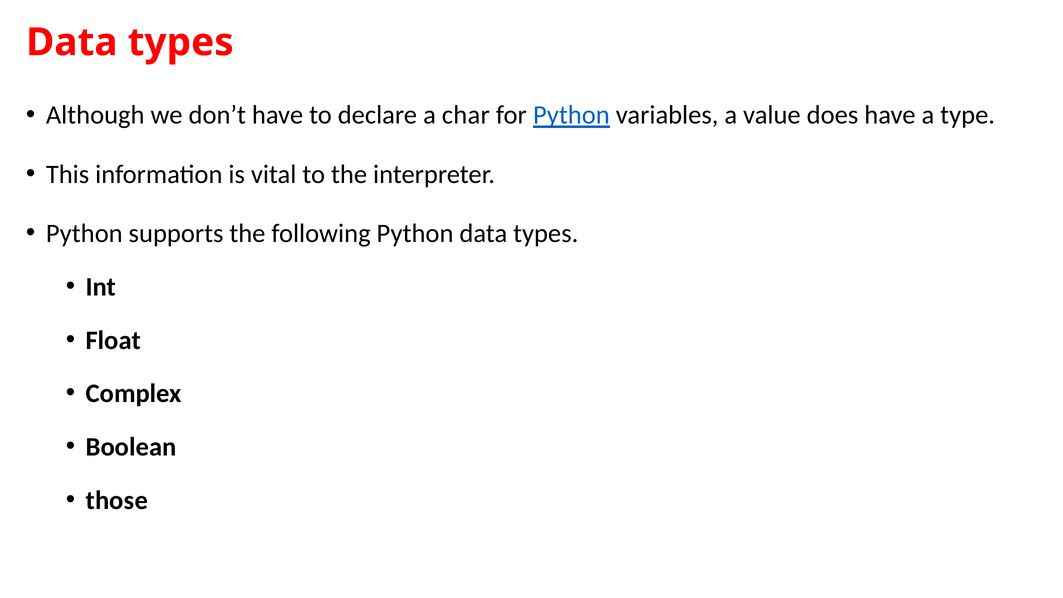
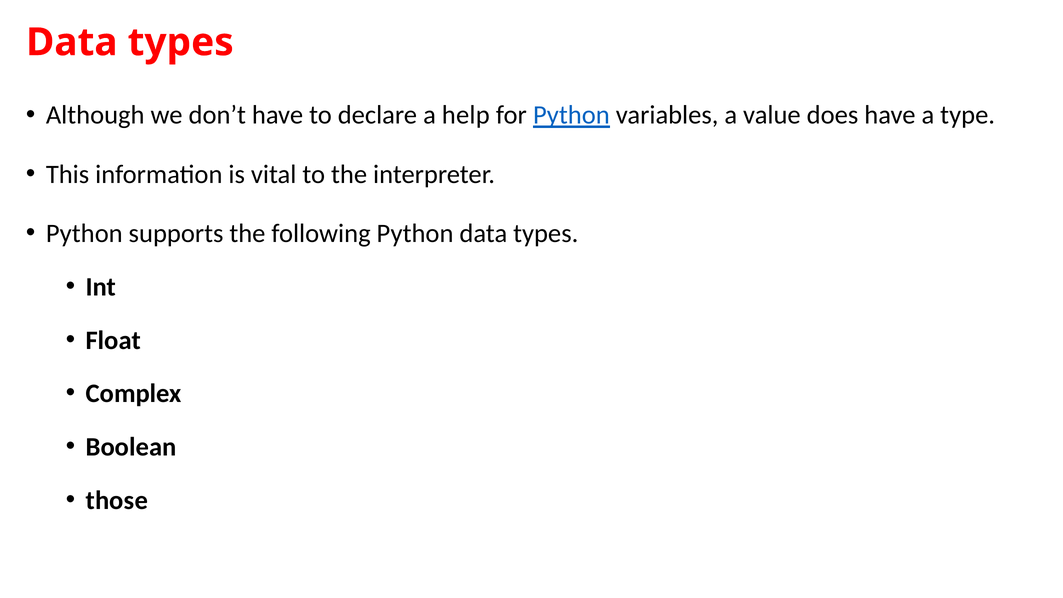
char: char -> help (466, 115)
